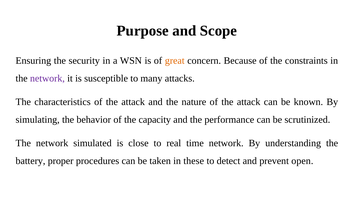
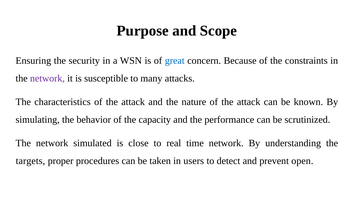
great colour: orange -> blue (175, 61)
battery: battery -> targets (30, 161)
these: these -> users (194, 161)
